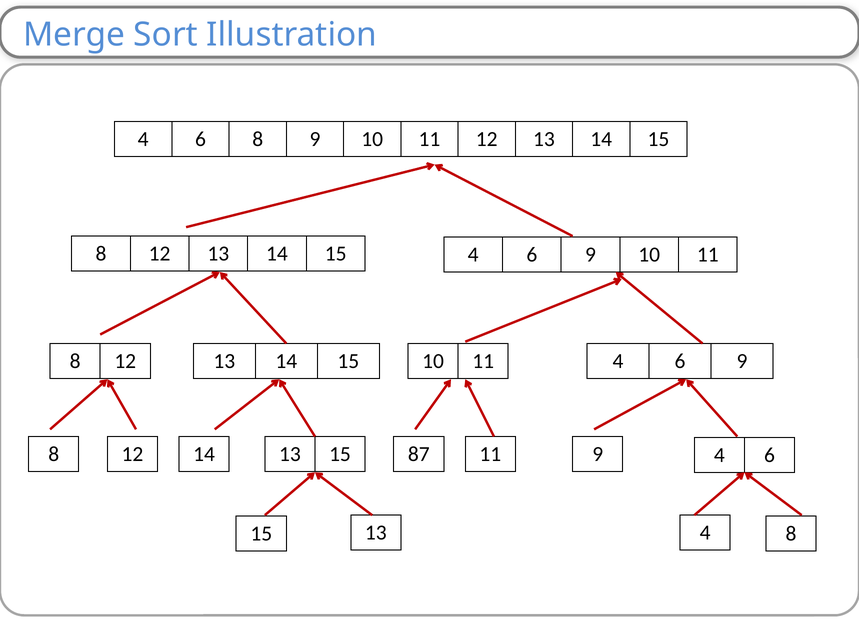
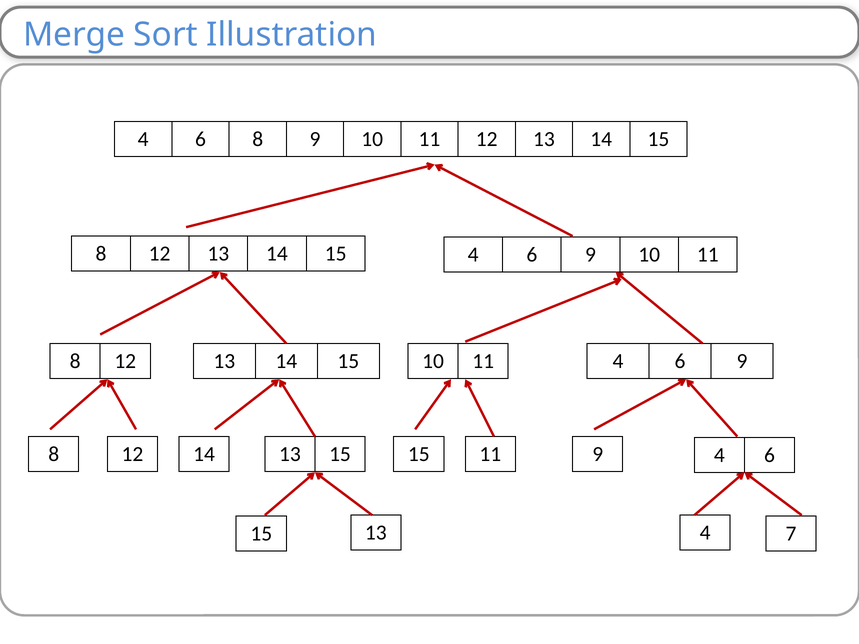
12 14 87: 87 -> 15 (419, 454)
4 8: 8 -> 7 (791, 534)
